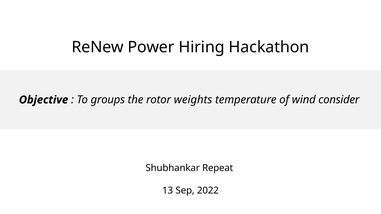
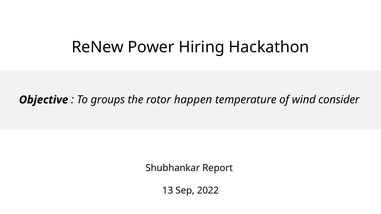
weights: weights -> happen (193, 100)
Repeat: Repeat -> Report (218, 168)
